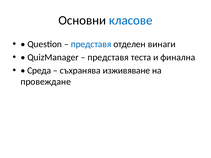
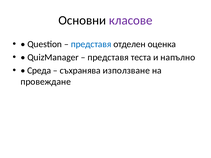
класове colour: blue -> purple (131, 20)
винаги: винаги -> оценка (162, 44)
финална: финална -> напълно (178, 57)
изживяване: изживяване -> използване (126, 71)
